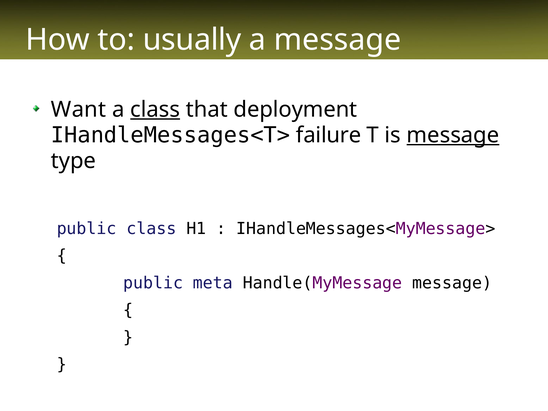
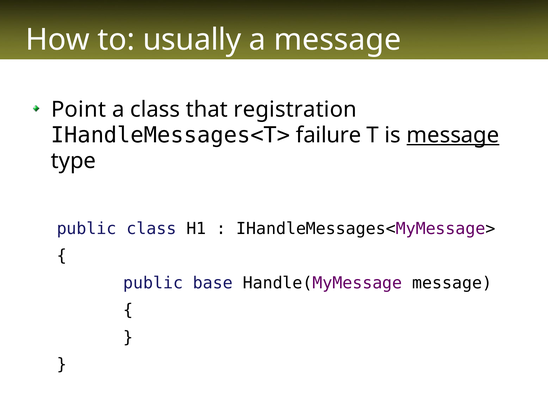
Want: Want -> Point (79, 109)
class underline: present -> none (155, 109)
deployment: deployment -> registration (295, 109)
meta: meta -> base (213, 283)
